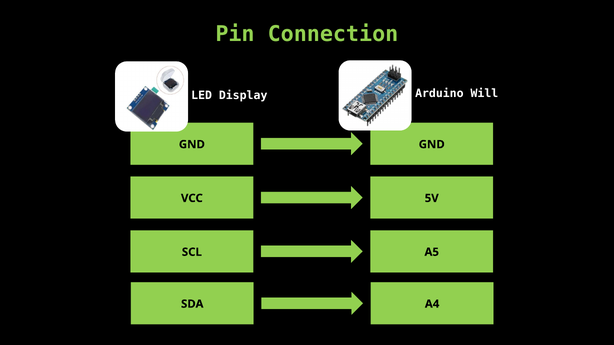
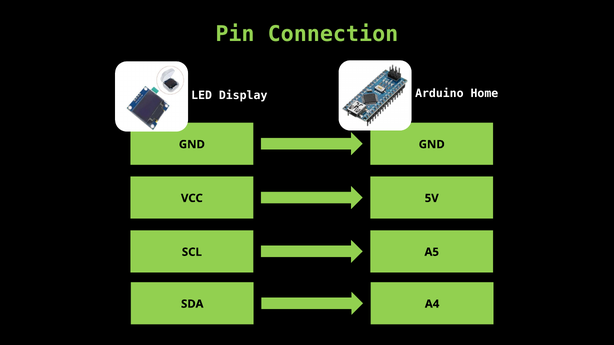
Will: Will -> Home (484, 94)
